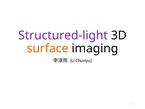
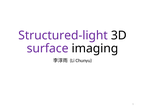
surface colour: orange -> purple (48, 48)
